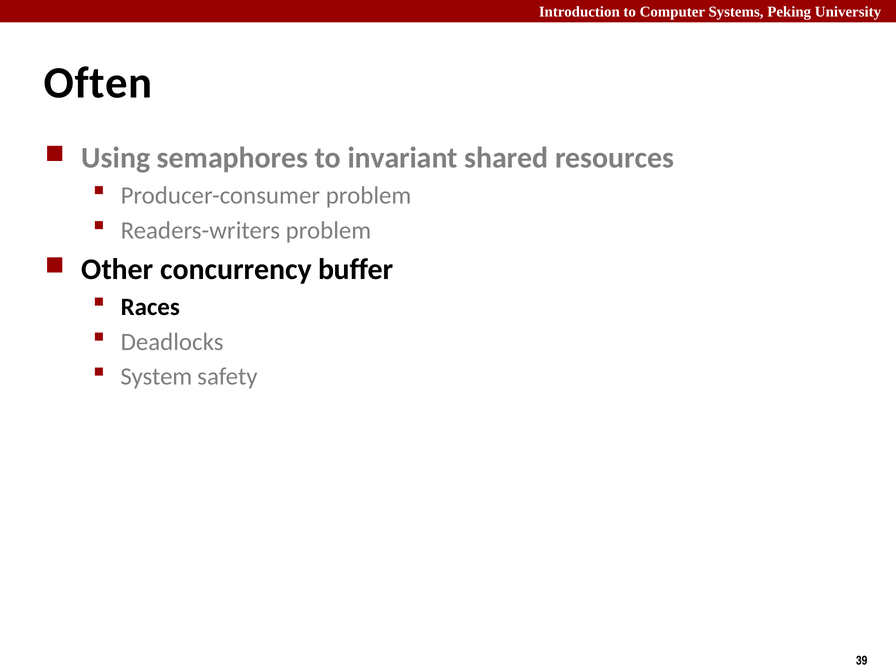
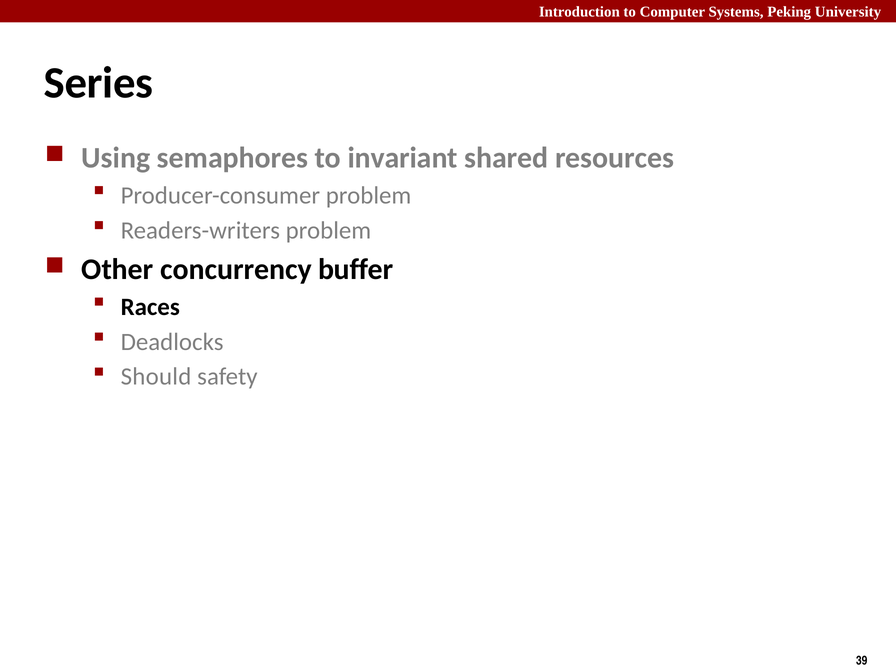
Often: Often -> Series (99, 83)
System: System -> Should (156, 377)
